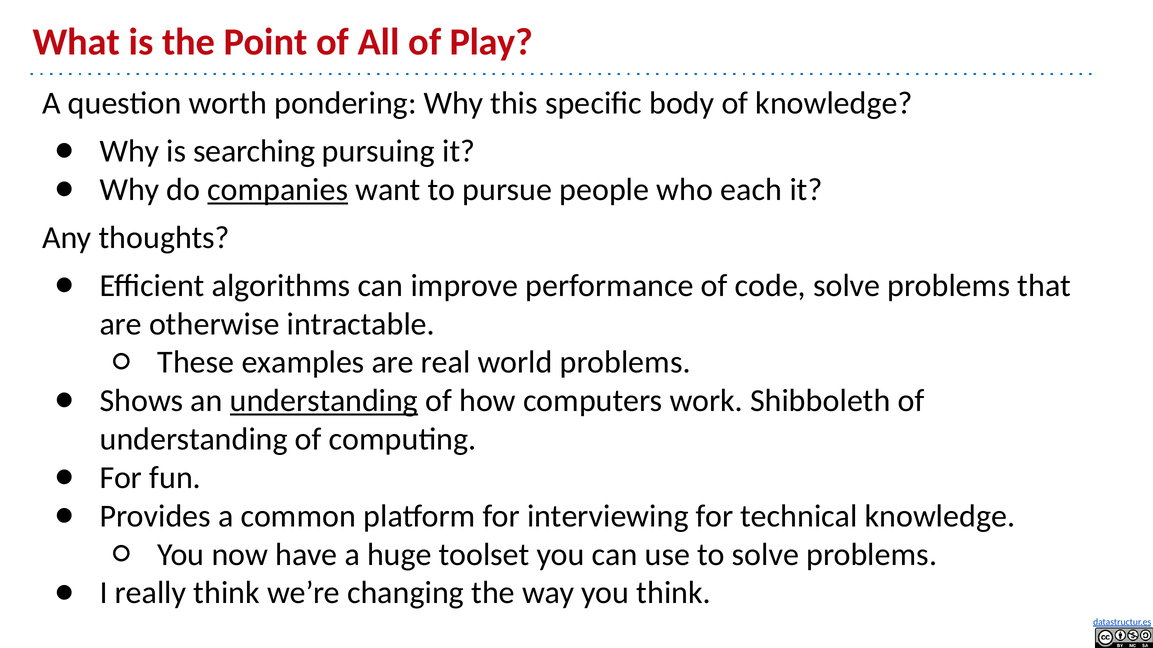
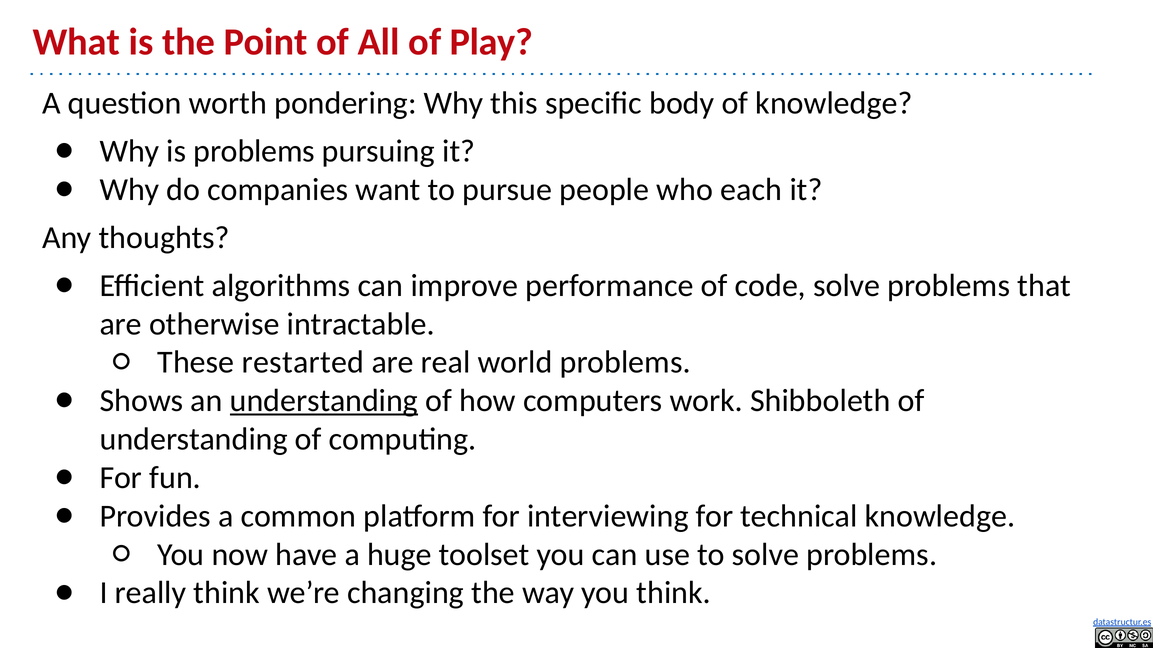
is searching: searching -> problems (254, 151)
companies underline: present -> none (278, 190)
examples: examples -> restarted (303, 363)
